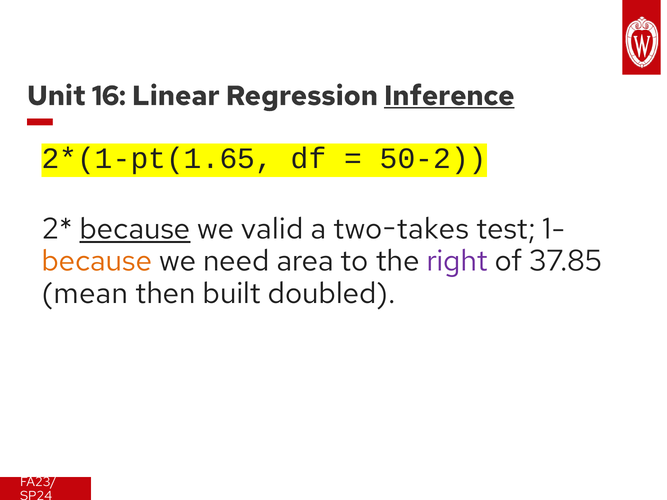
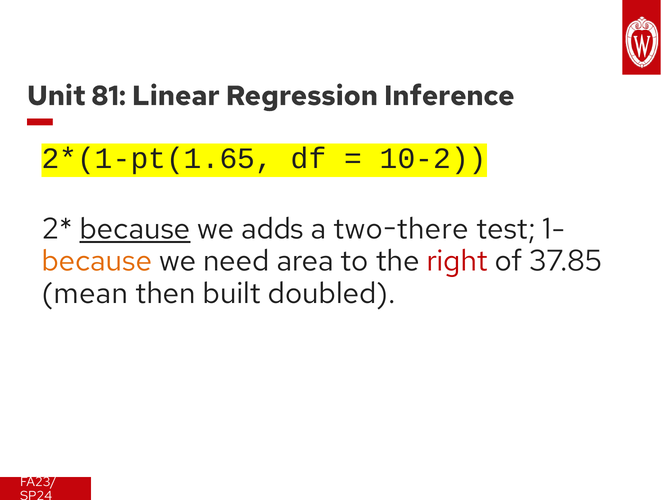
16: 16 -> 81 (109, 96)
Inference underline: present -> none (449, 96)
50-2: 50-2 -> 10-2 (433, 158)
valid: valid -> adds (273, 229)
two-takes: two-takes -> two-there (401, 229)
right colour: purple -> red (457, 261)
